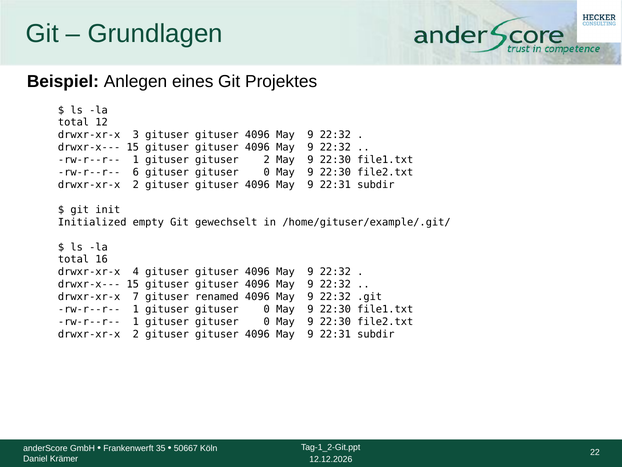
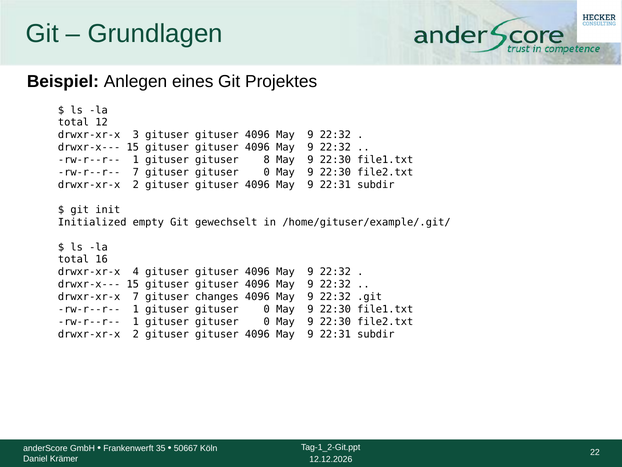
gituser 2: 2 -> 8 (267, 160)
rw-r--r-- 6: 6 -> 7 (136, 172)
renamed: renamed -> changes (217, 297)
